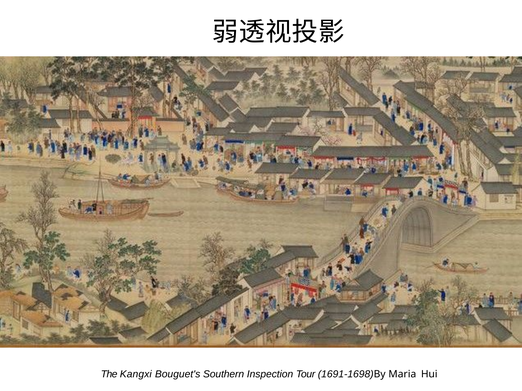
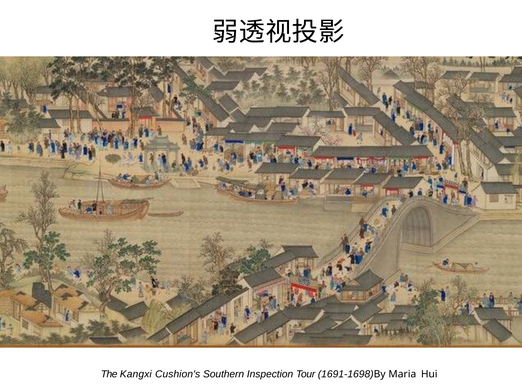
Bouguet's: Bouguet's -> Cushion's (178, 374)
